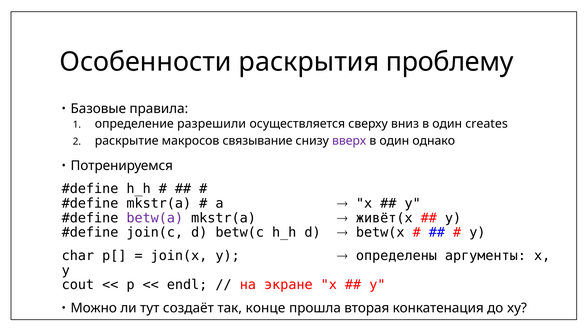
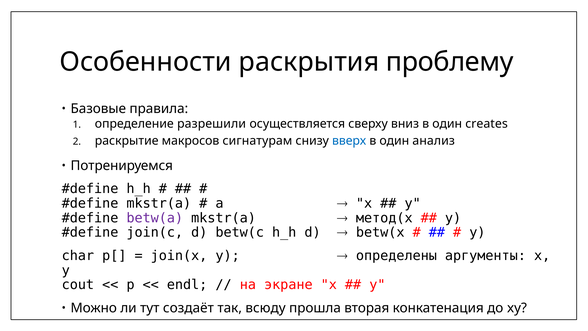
связывание: связывание -> сигнатурам (257, 141)
вверх colour: purple -> blue (349, 141)
однако: однако -> анализ (434, 141)
живёт(x: живёт(x -> метод(x (384, 218)
конце: конце -> всюду (265, 308)
